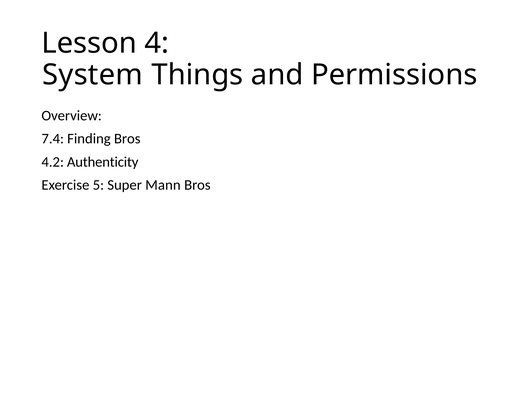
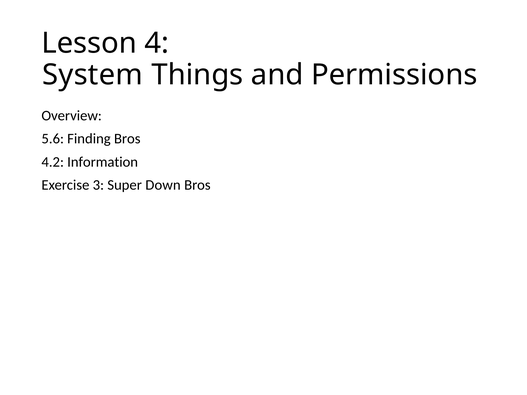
7.4: 7.4 -> 5.6 (53, 139)
Authenticity: Authenticity -> Information (103, 162)
5: 5 -> 3 (98, 185)
Mann: Mann -> Down (163, 185)
